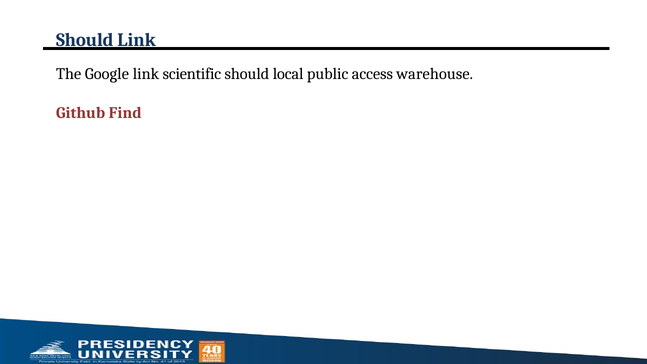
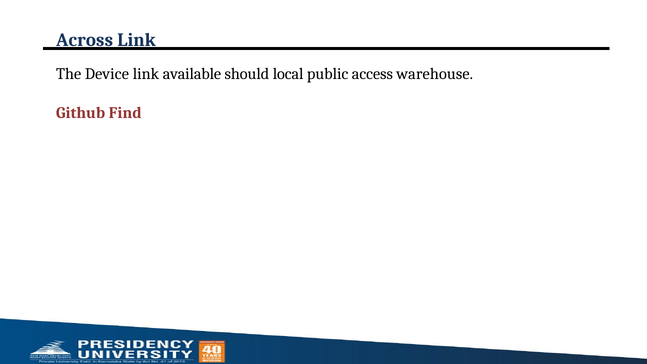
Should: Should -> Across (85, 40)
Google: Google -> Device (107, 74)
scientific: scientific -> available (192, 74)
